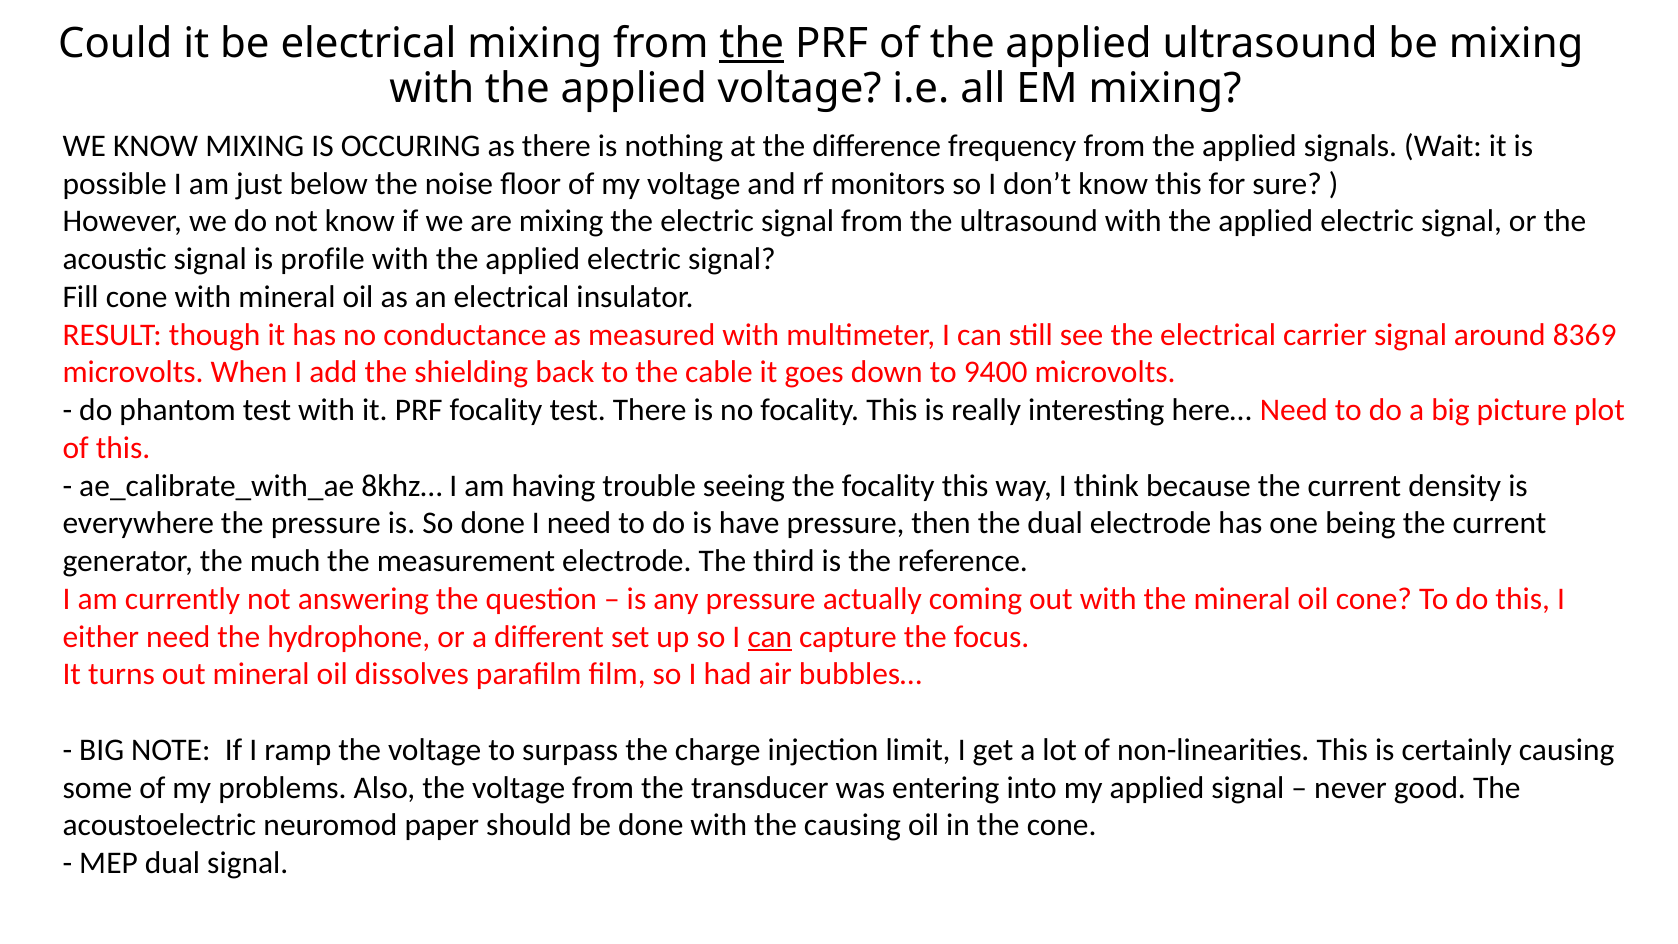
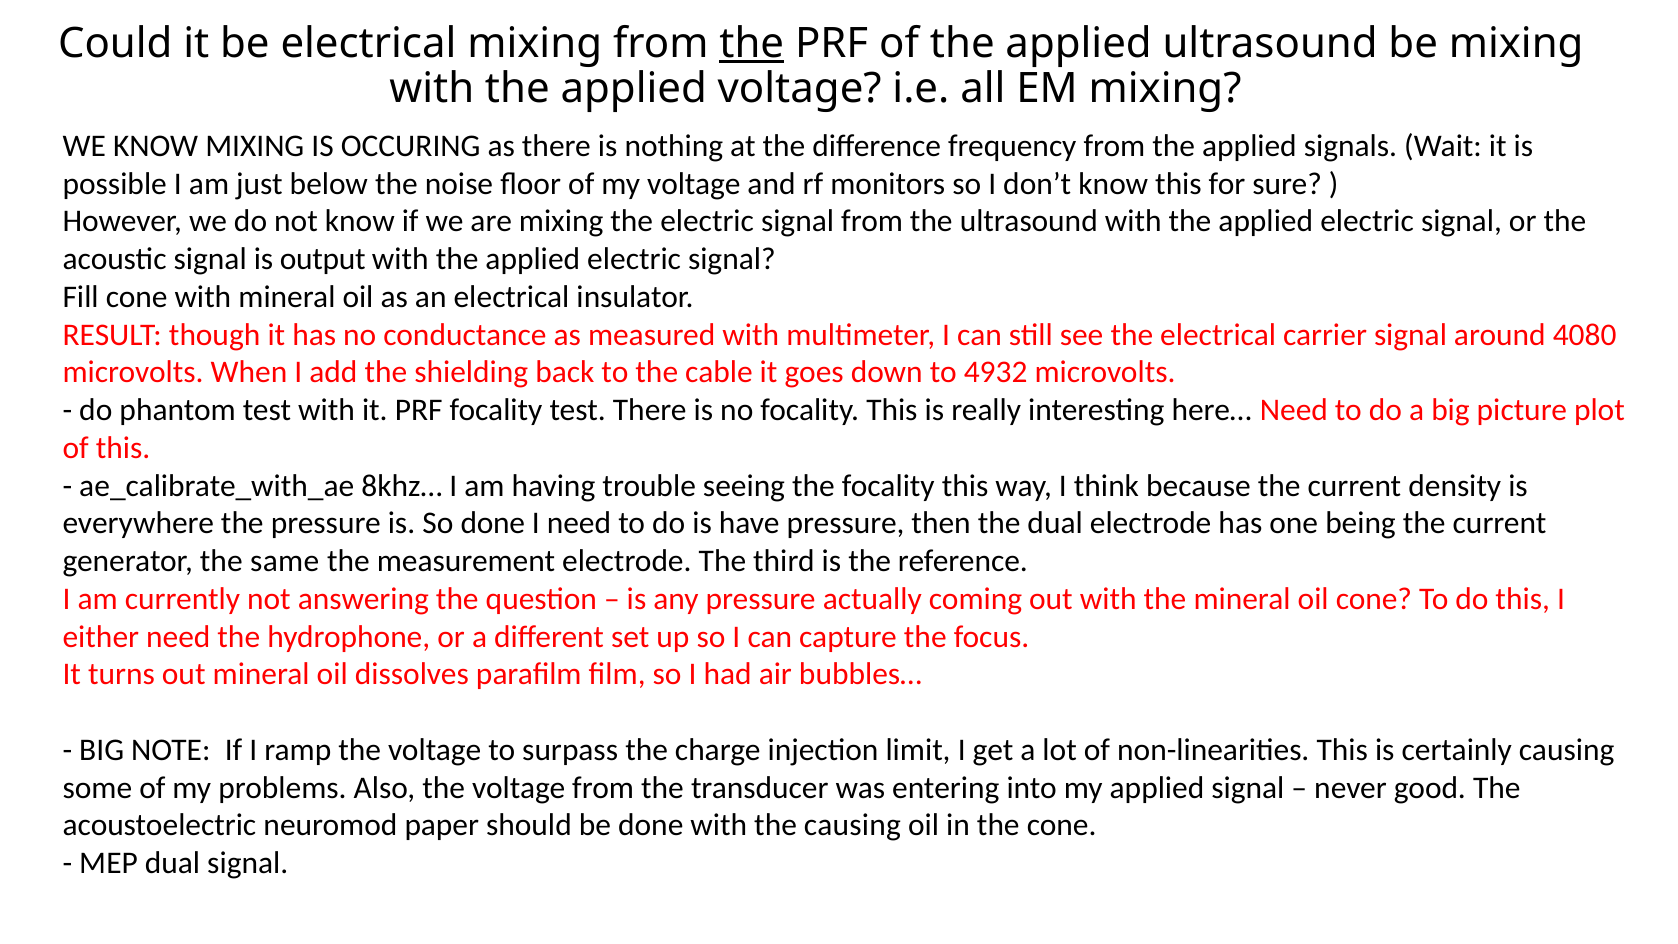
profile: profile -> output (323, 259)
8369: 8369 -> 4080 (1585, 335)
9400: 9400 -> 4932 (996, 372)
much: much -> same (285, 561)
can underline: present -> none (770, 637)
